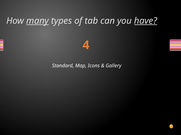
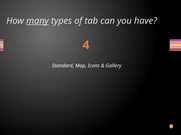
have underline: present -> none (146, 21)
